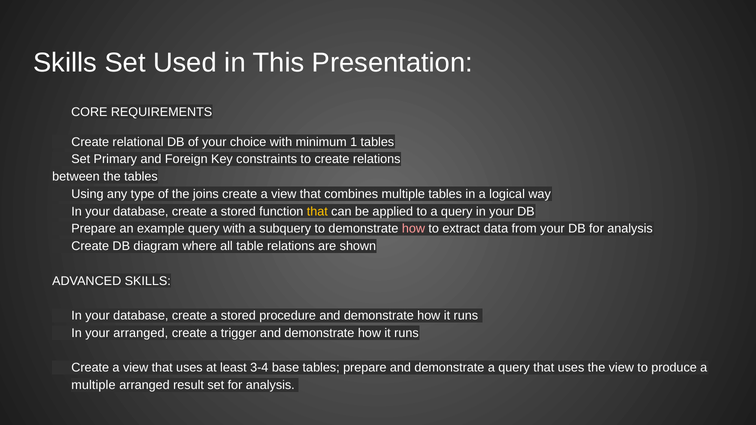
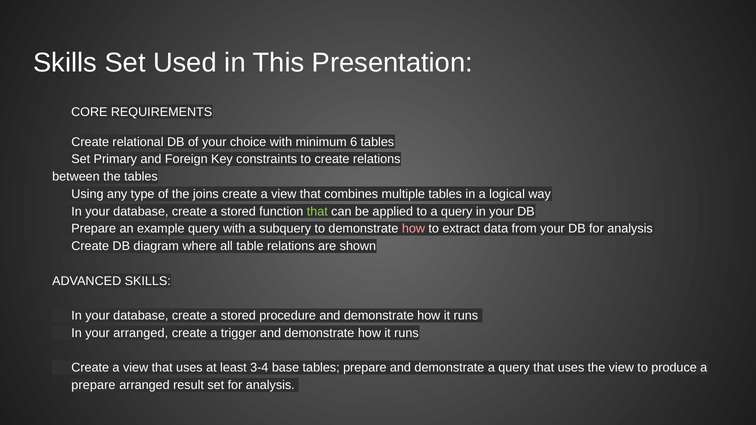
1: 1 -> 6 (354, 142)
that colour: yellow -> light green (317, 212)
multiple: multiple -> prepare (93, 385)
